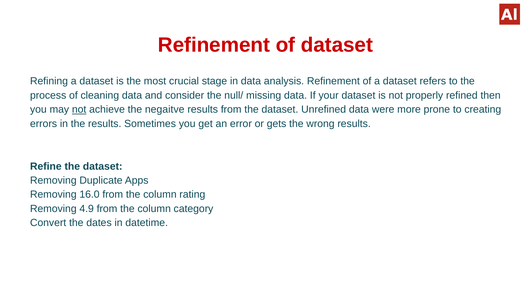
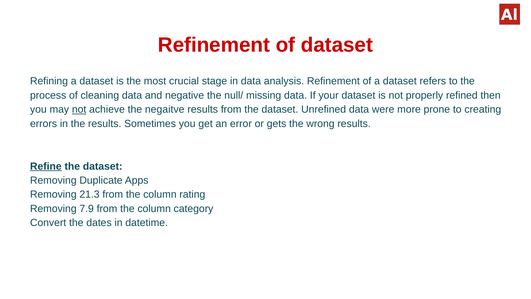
consider: consider -> negative (185, 95)
Refine underline: none -> present (46, 166)
16.0: 16.0 -> 21.3 (90, 194)
4.9: 4.9 -> 7.9 (87, 208)
